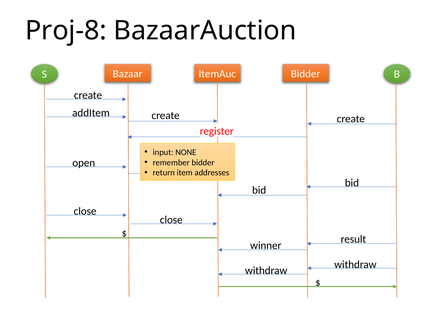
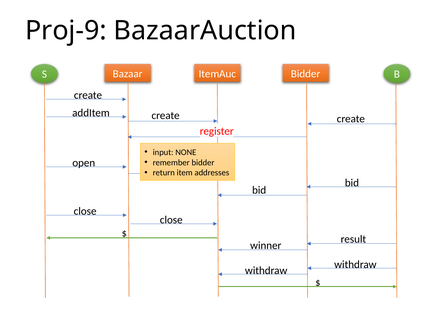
Proj-8: Proj-8 -> Proj-9 (66, 31)
